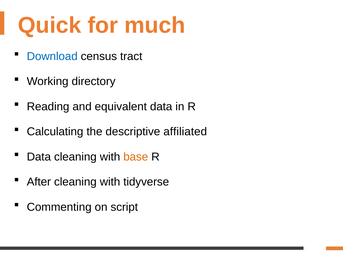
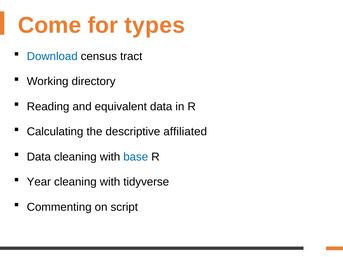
Quick: Quick -> Come (50, 25)
much: much -> types (155, 25)
base colour: orange -> blue (136, 157)
After: After -> Year (39, 182)
